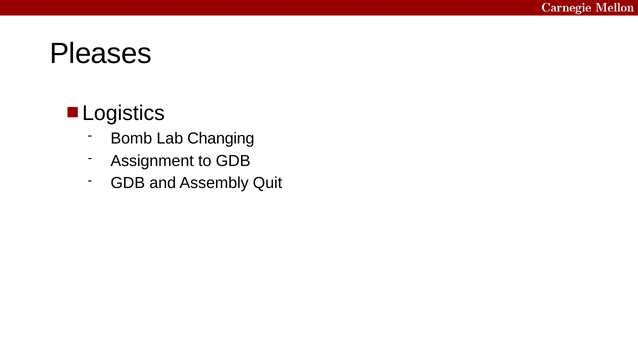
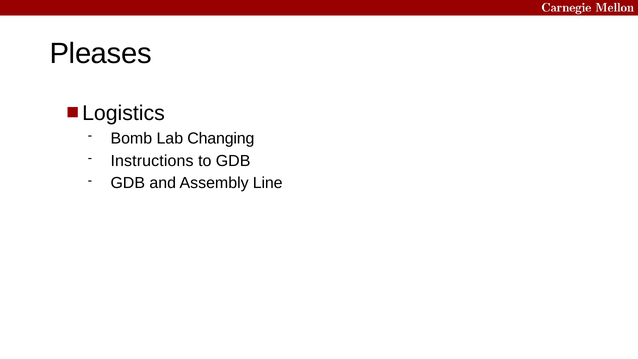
Assignment: Assignment -> Instructions (152, 161)
Quit: Quit -> Line (268, 183)
